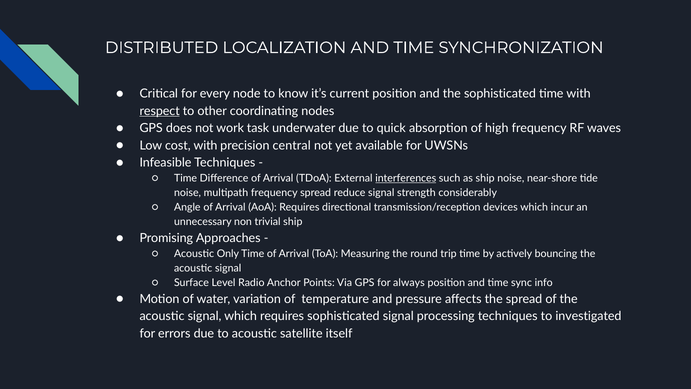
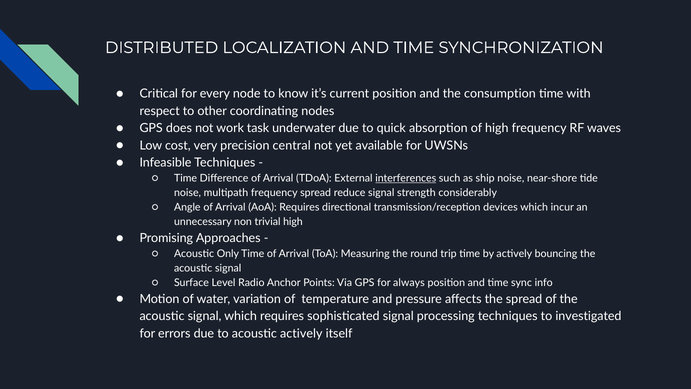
the sophisticated: sophisticated -> consumption (500, 94)
respect underline: present -> none (160, 111)
cost with: with -> very (206, 145)
trivial ship: ship -> high (293, 222)
acoustic satellite: satellite -> actively (301, 333)
